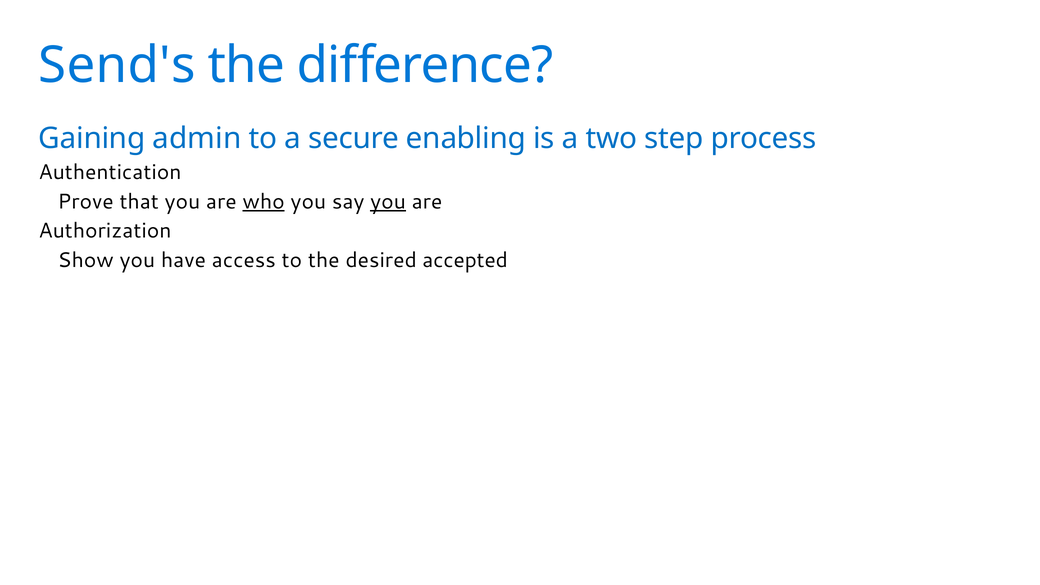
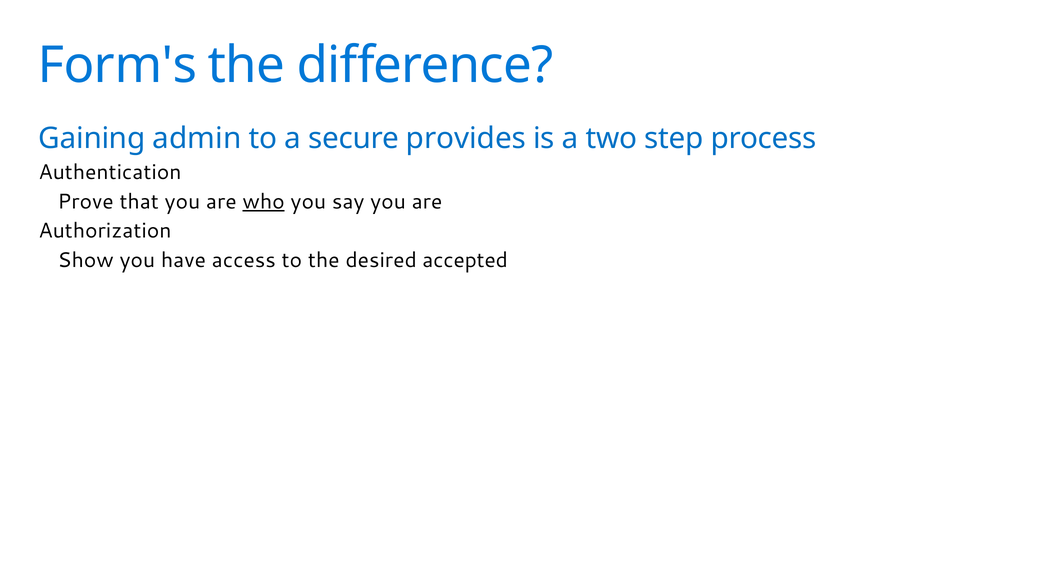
Send's: Send's -> Form's (117, 66)
enabling: enabling -> provides (466, 138)
you underline: present -> none (388, 202)
